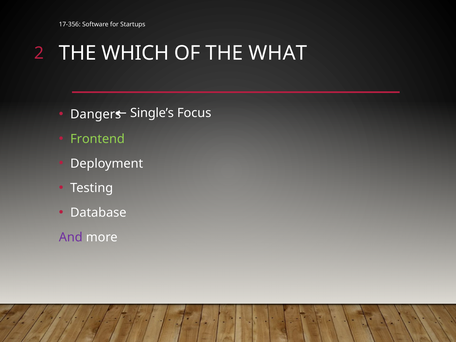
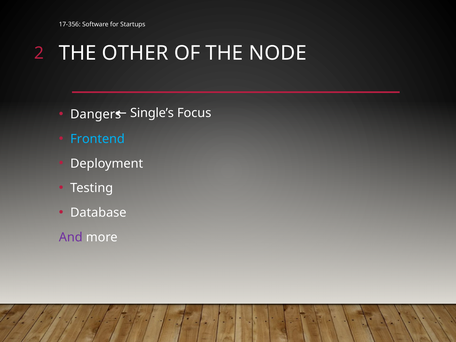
WHICH: WHICH -> OTHER (135, 53)
WHAT: WHAT -> NODE (278, 53)
Frontend colour: light green -> light blue (97, 139)
